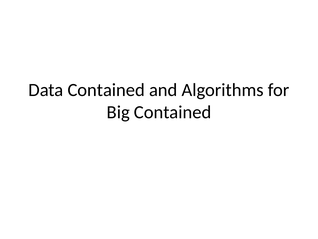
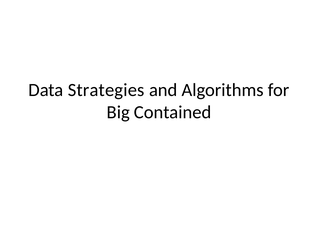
Data Contained: Contained -> Strategies (106, 90)
